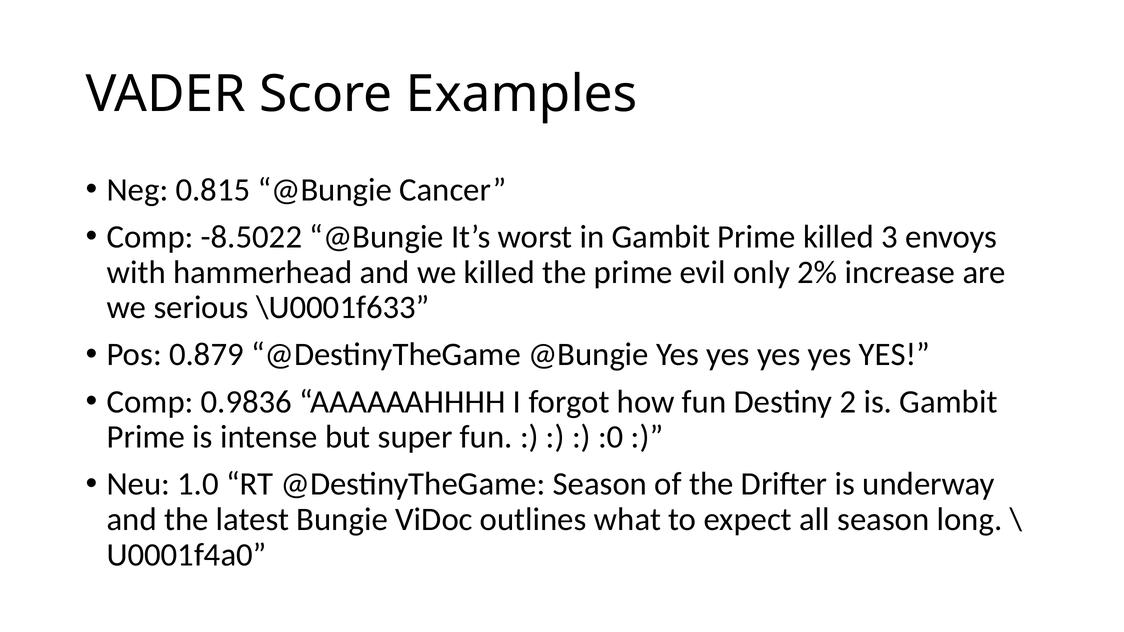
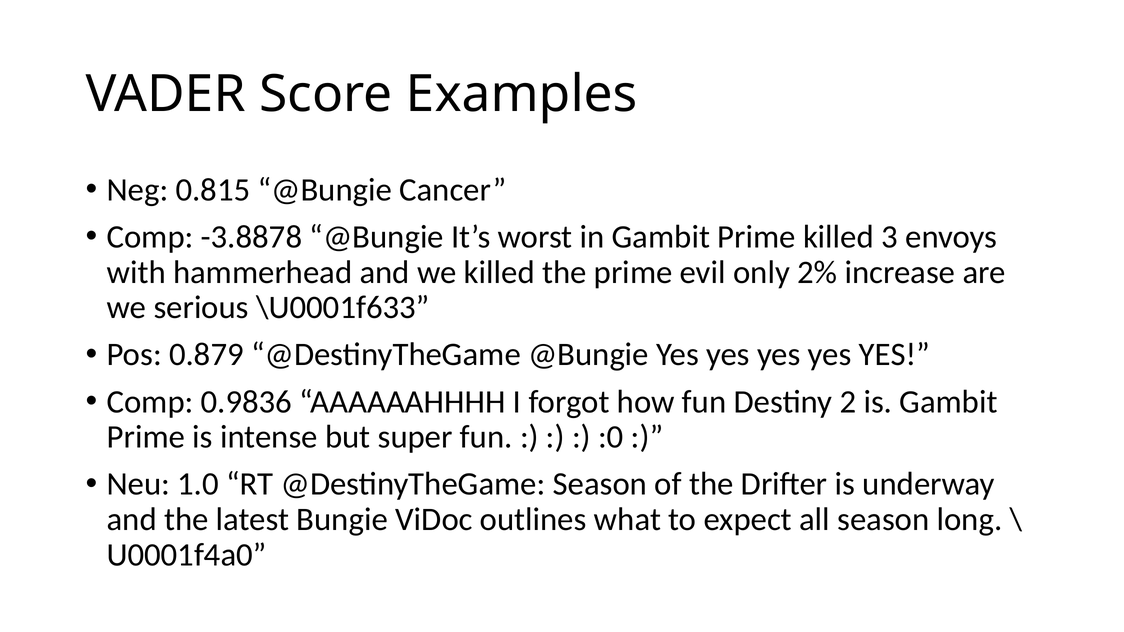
-8.5022: -8.5022 -> -3.8878 (251, 237)
